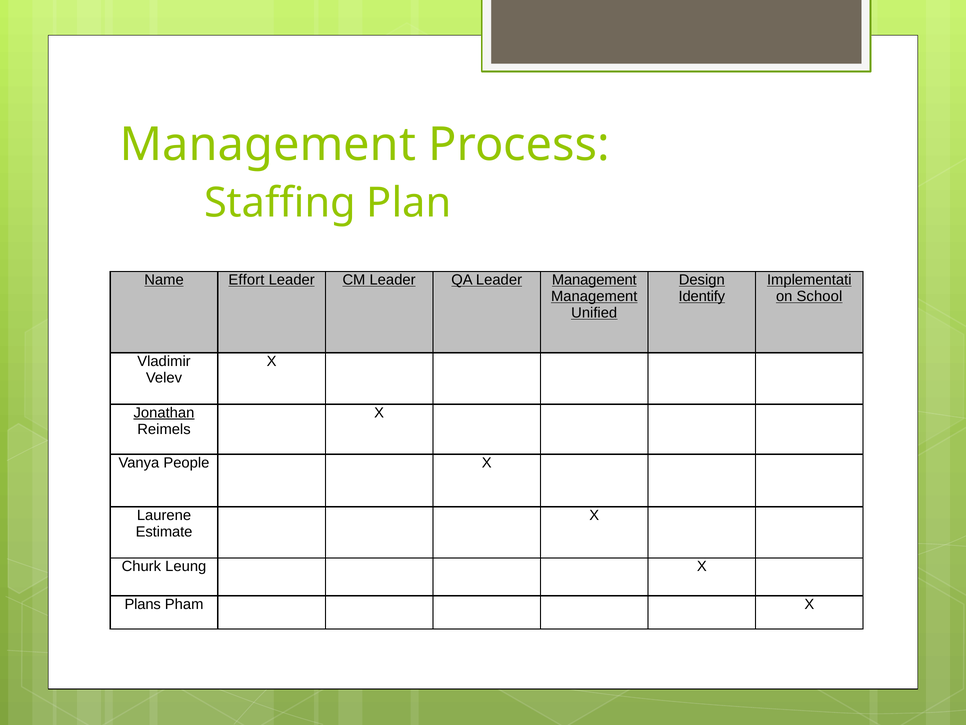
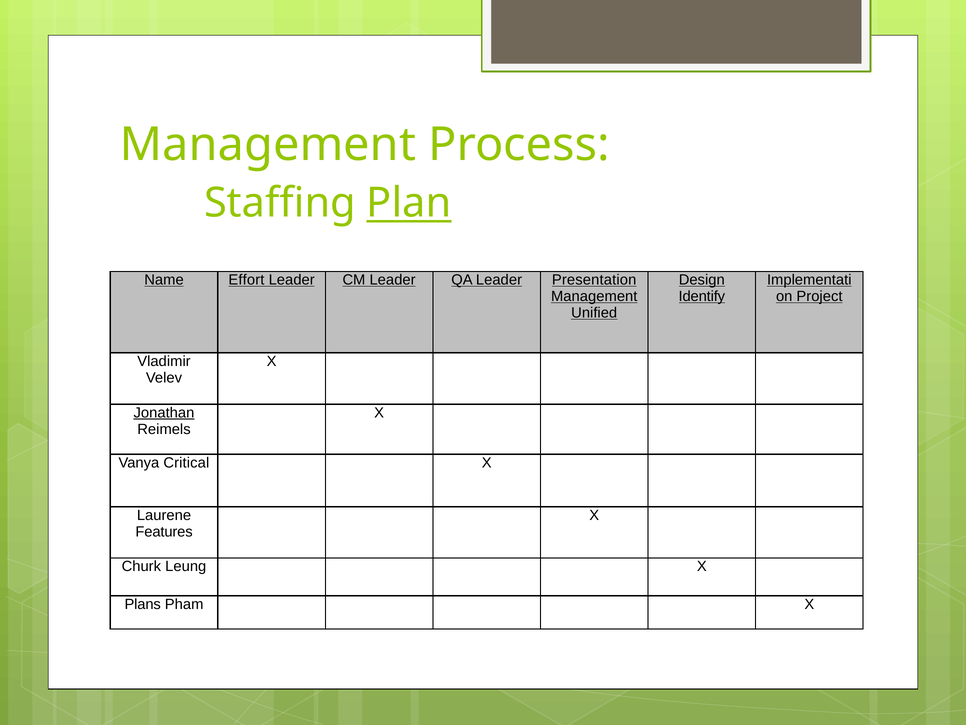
Plan underline: none -> present (409, 203)
Leader Management: Management -> Presentation (594, 280)
School: School -> Project (819, 296)
People: People -> Critical (186, 462)
Estimate: Estimate -> Features (164, 531)
